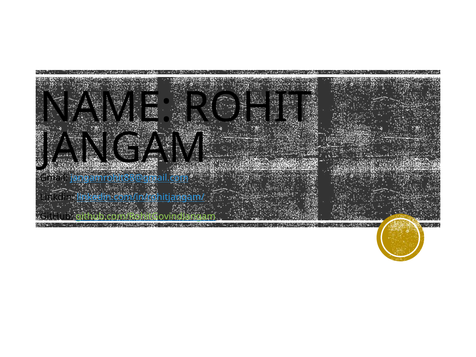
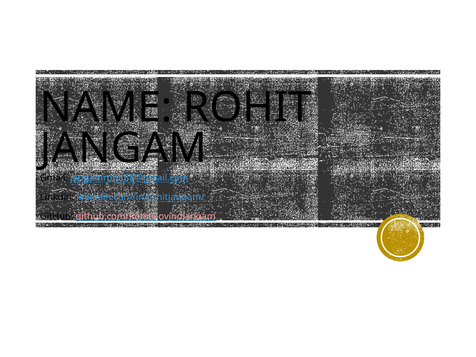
github.com/RohitGovindJangam colour: light green -> pink (146, 216)
